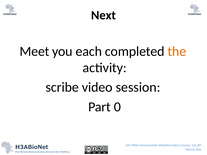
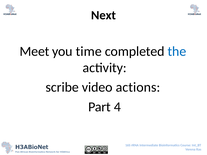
each: each -> time (89, 51)
the colour: orange -> blue (177, 51)
session: session -> actions (138, 87)
0: 0 -> 4 (117, 107)
